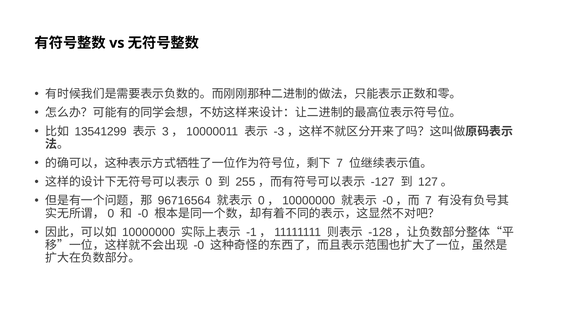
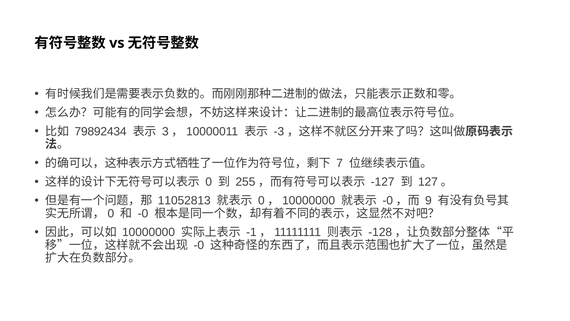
13541299: 13541299 -> 79892434 (101, 131)
96716564: 96716564 -> 11052813 (184, 200)
7: 7 -> 9 (428, 200)
